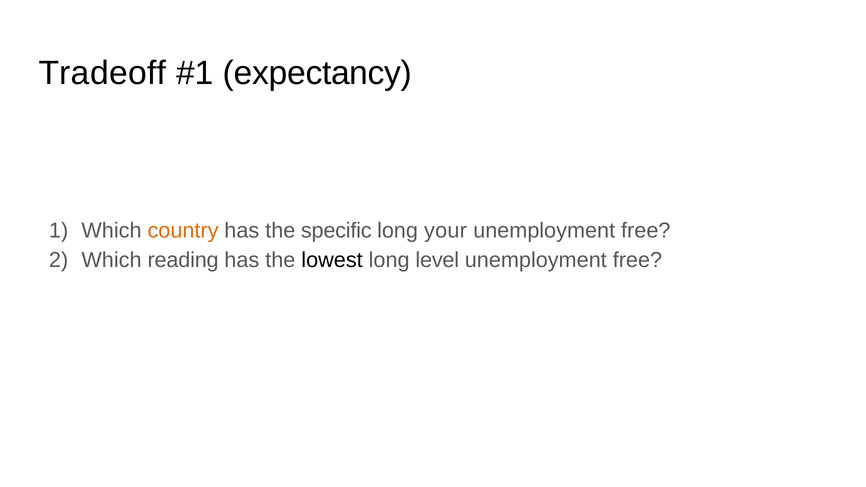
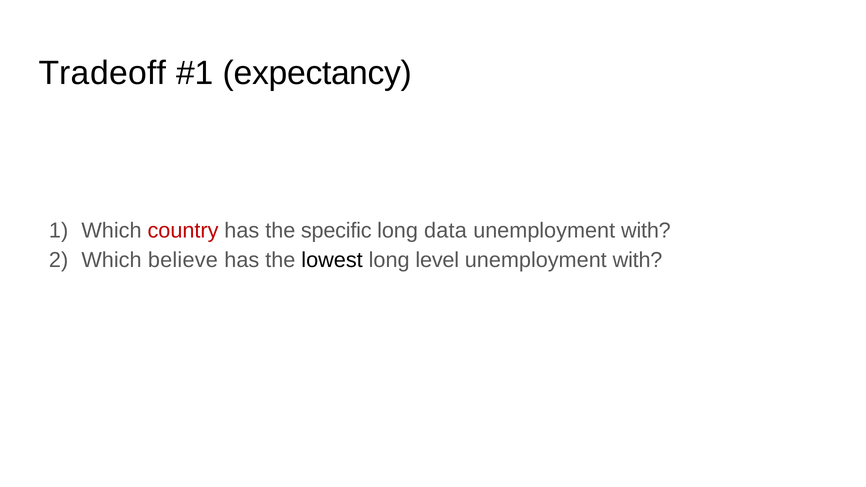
country colour: orange -> red (183, 230)
your: your -> data (445, 230)
free: free -> with (646, 230)
reading: reading -> believe (183, 260)
free: free -> with (638, 260)
